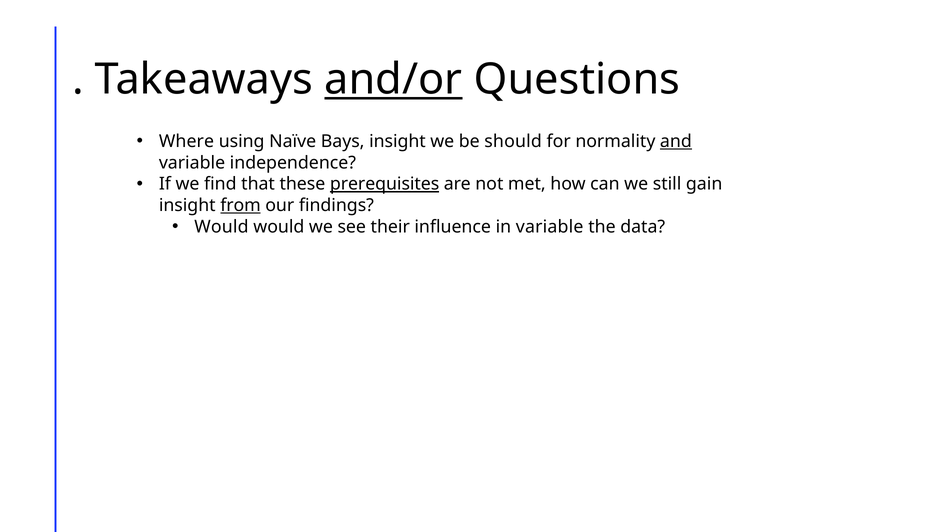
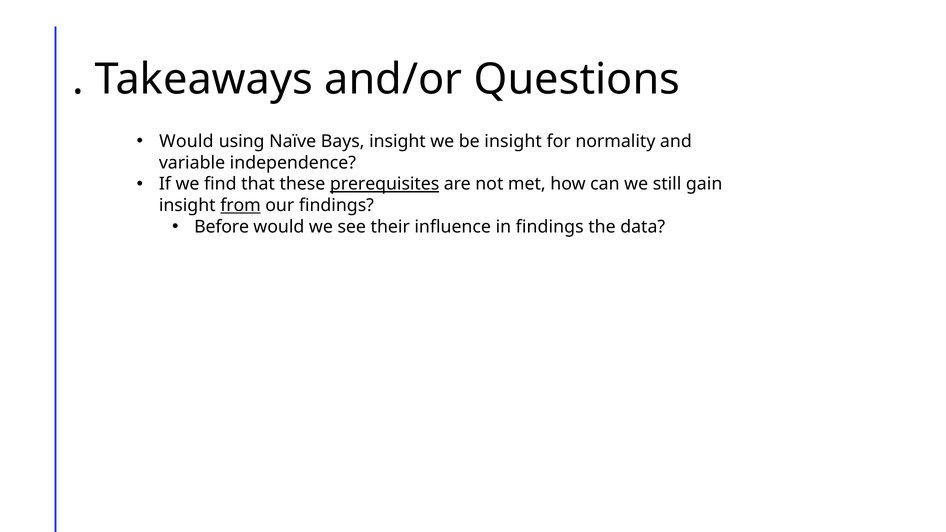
and/or underline: present -> none (393, 79)
Where: Where -> Would (186, 142)
be should: should -> insight (513, 142)
and underline: present -> none (676, 142)
Would: Would -> Before (222, 227)
in variable: variable -> findings (550, 227)
